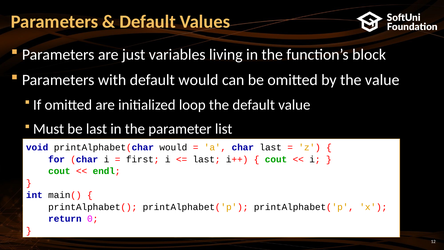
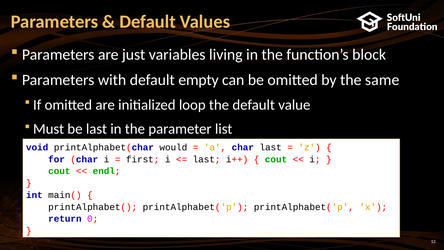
default would: would -> empty (199, 80)
the value: value -> same (382, 80)
